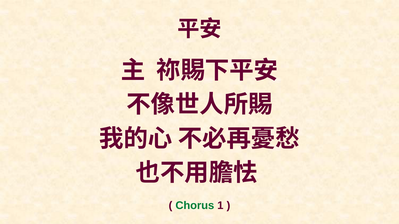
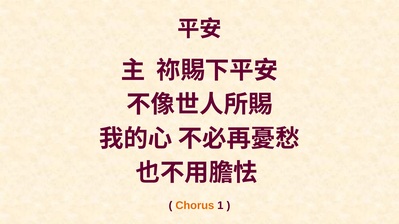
Chorus colour: green -> orange (195, 206)
